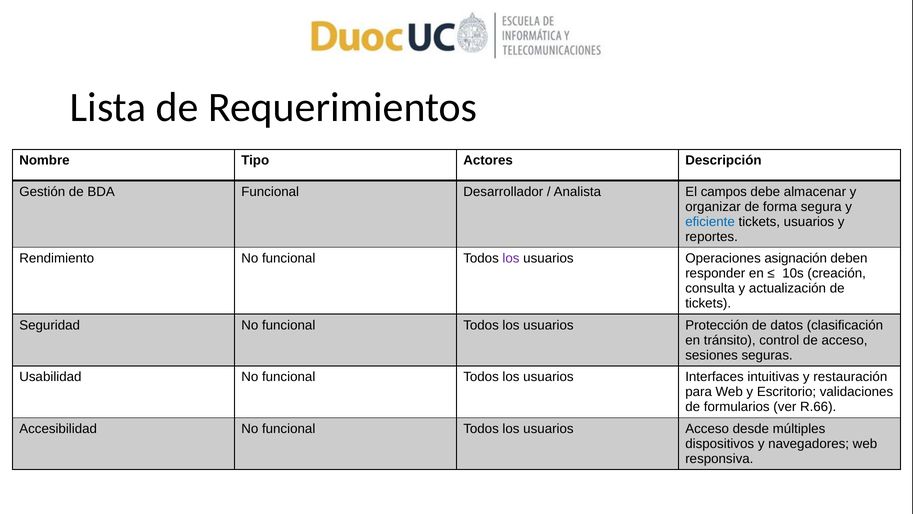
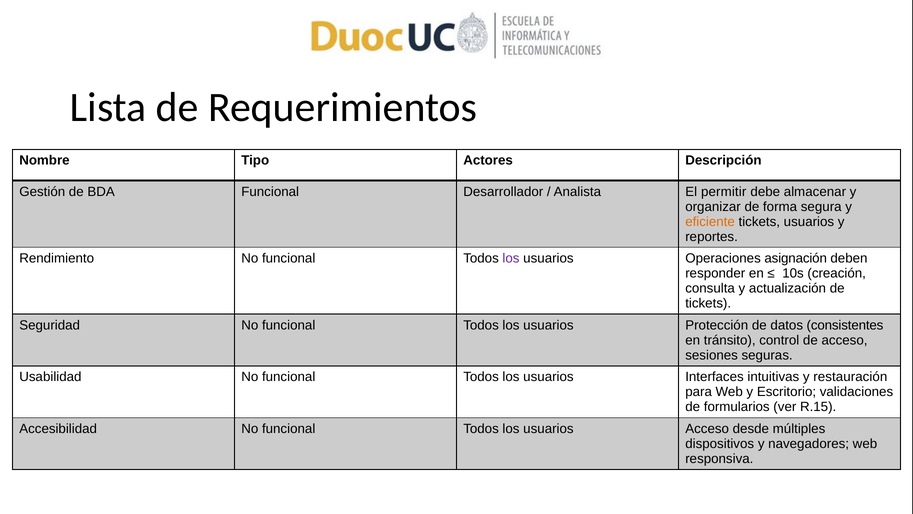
campos: campos -> permitir (724, 192)
eficiente colour: blue -> orange (710, 221)
clasificación: clasificación -> consistentes (845, 325)
R.66: R.66 -> R.15 (818, 407)
